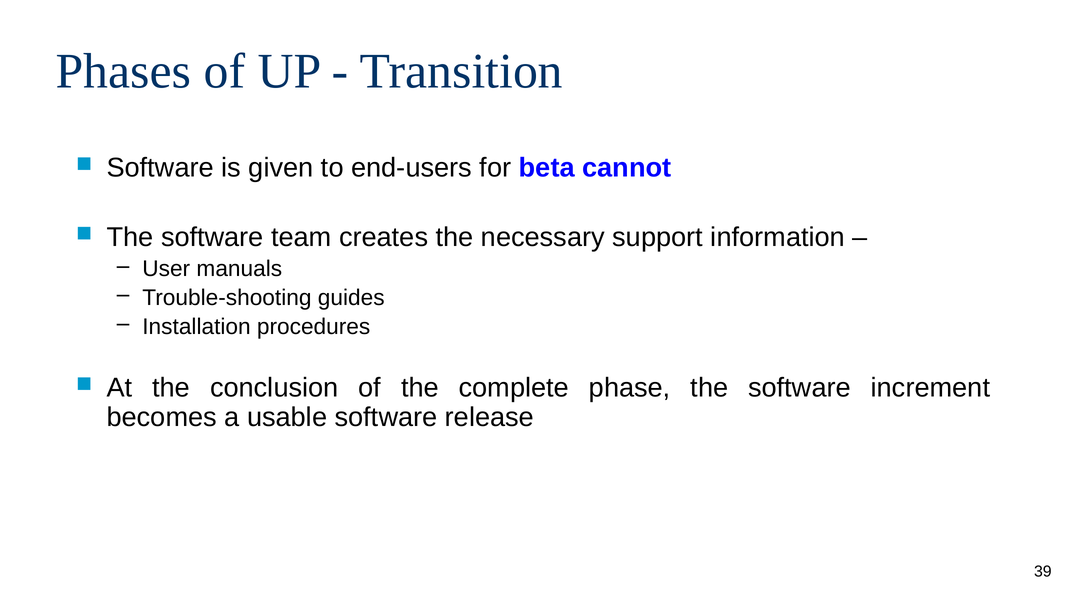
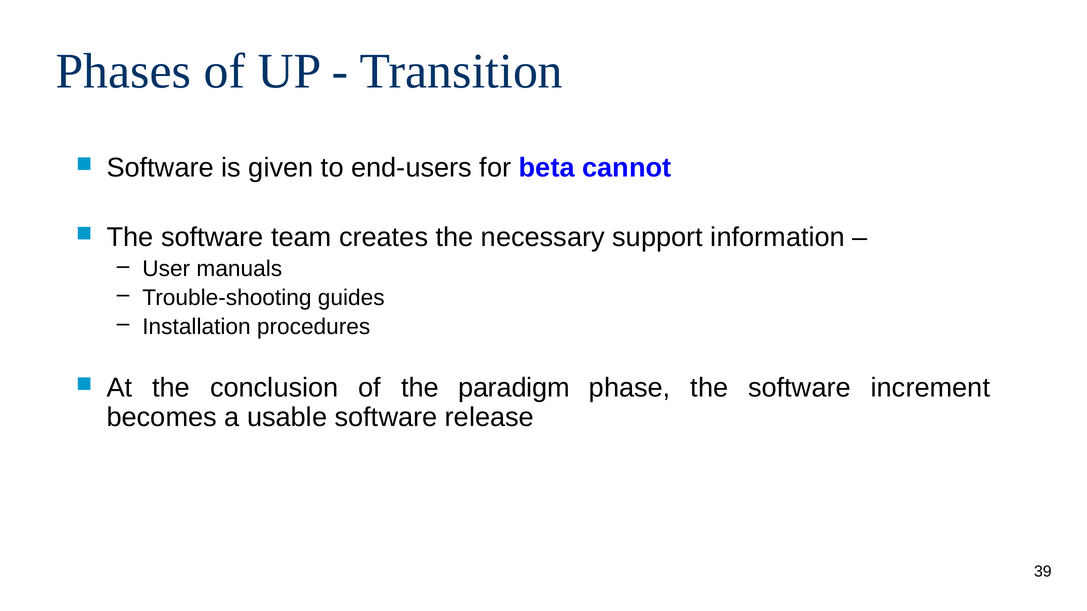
complete: complete -> paradigm (514, 388)
